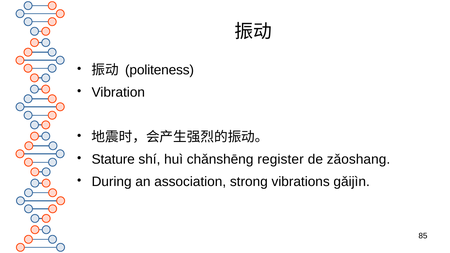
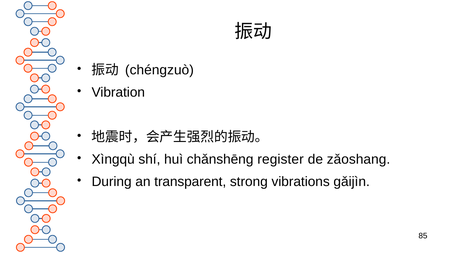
politeness: politeness -> chéngzuò (159, 70)
Stature: Stature -> Xìngqù (113, 160)
association: association -> transparent (190, 182)
